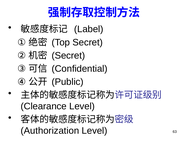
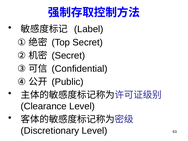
Authorization: Authorization -> Discretionary (50, 131)
